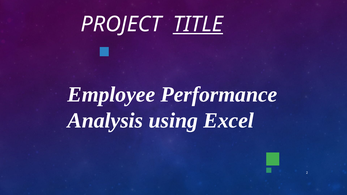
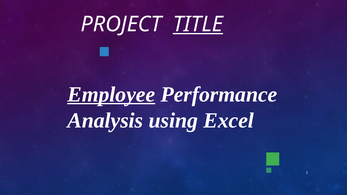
Employee underline: none -> present (111, 94)
